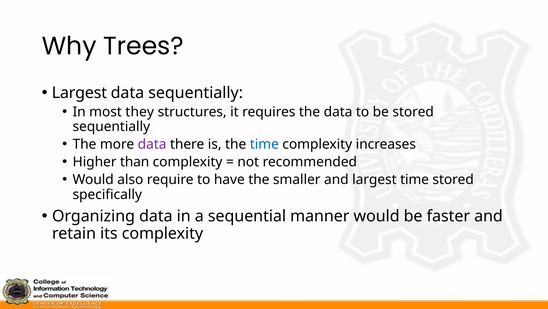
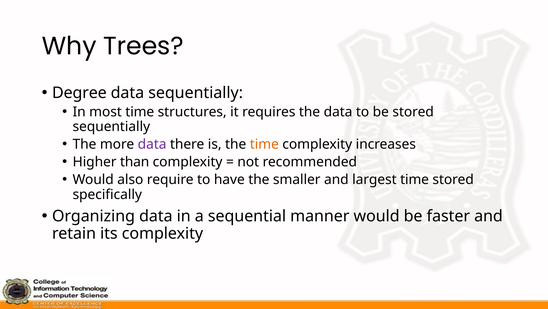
Largest: Largest -> Degree (79, 93)
most they: they -> time (140, 112)
time colour: blue -> orange (264, 144)
